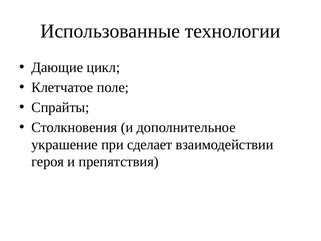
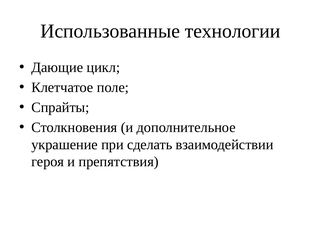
сделает: сделает -> сделать (150, 144)
